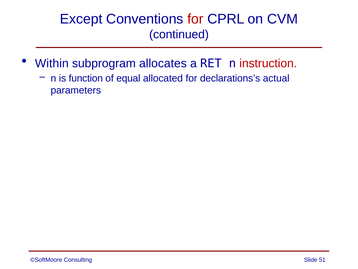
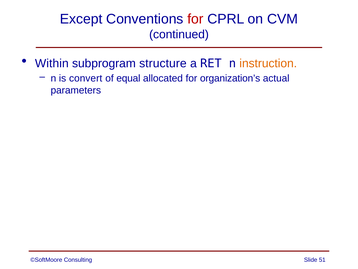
allocates: allocates -> structure (163, 63)
instruction colour: red -> orange (268, 63)
function: function -> convert (86, 78)
declarations’s: declarations’s -> organization’s (230, 78)
